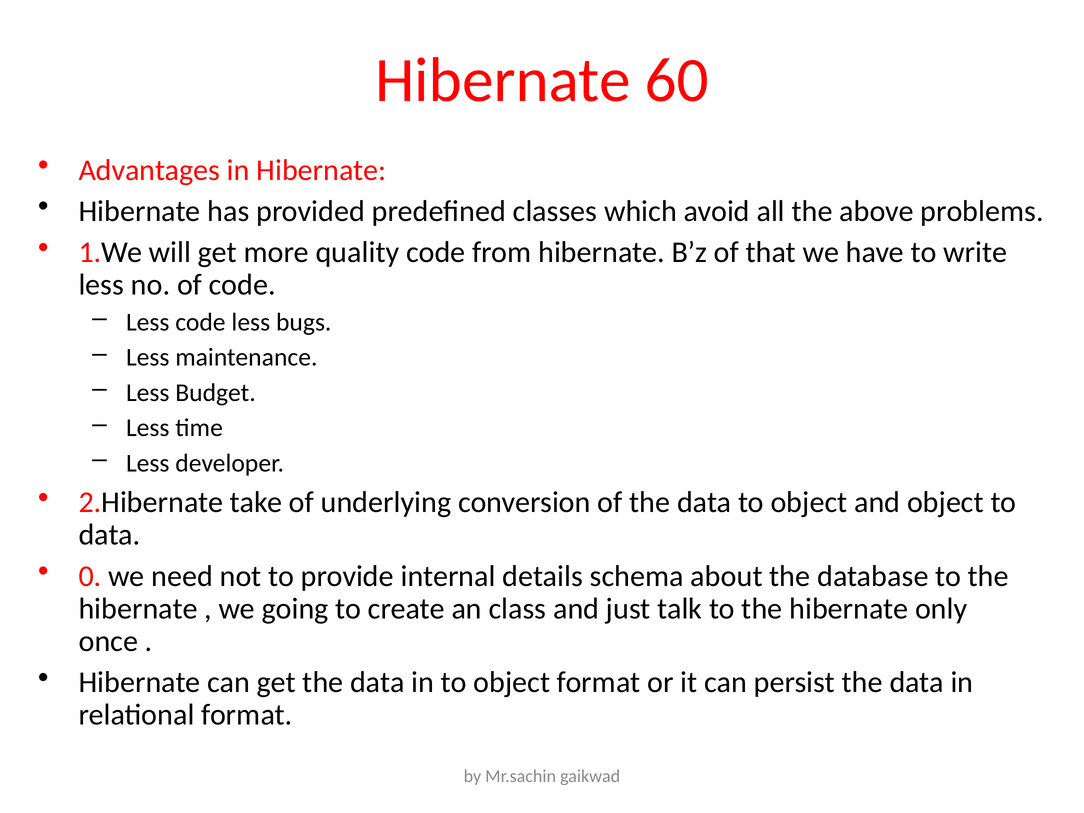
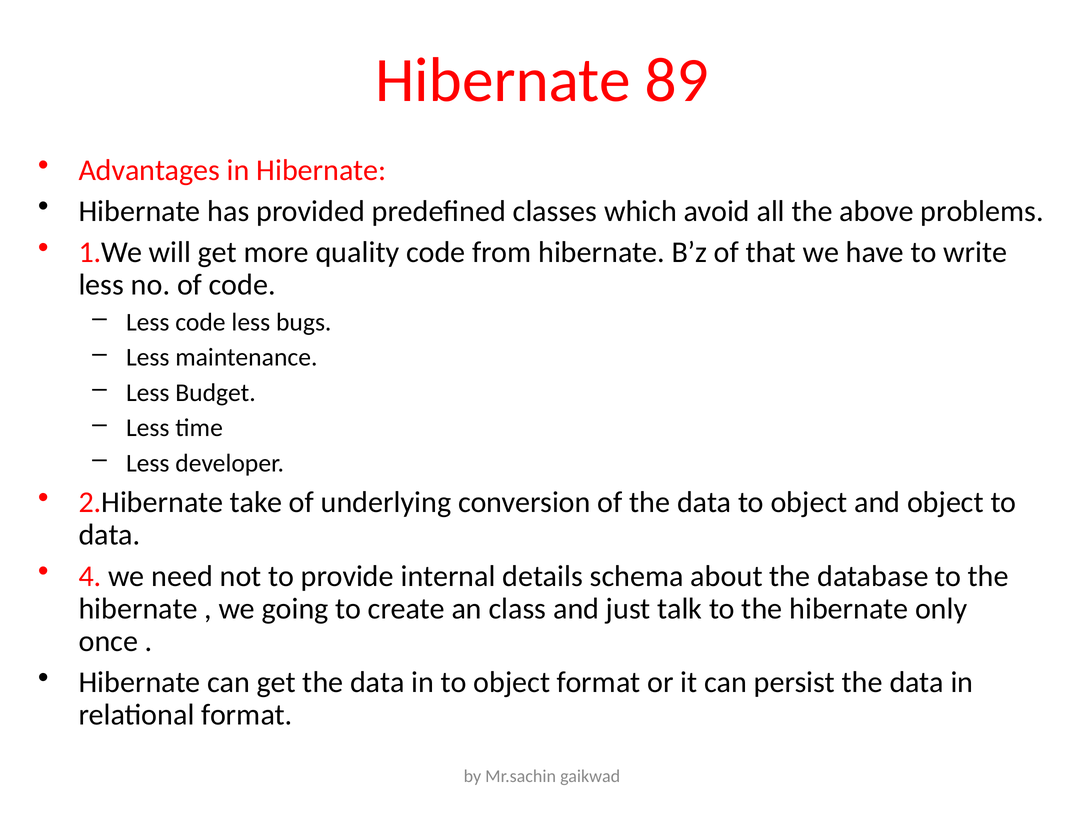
60: 60 -> 89 (677, 80)
0: 0 -> 4 (90, 576)
